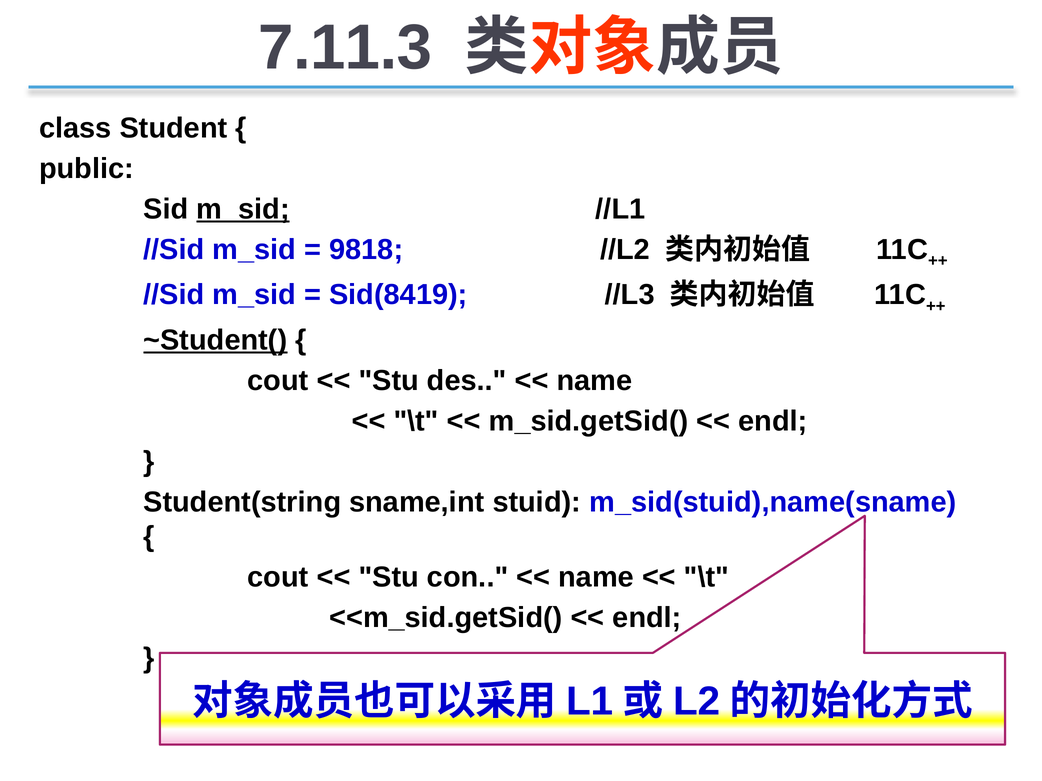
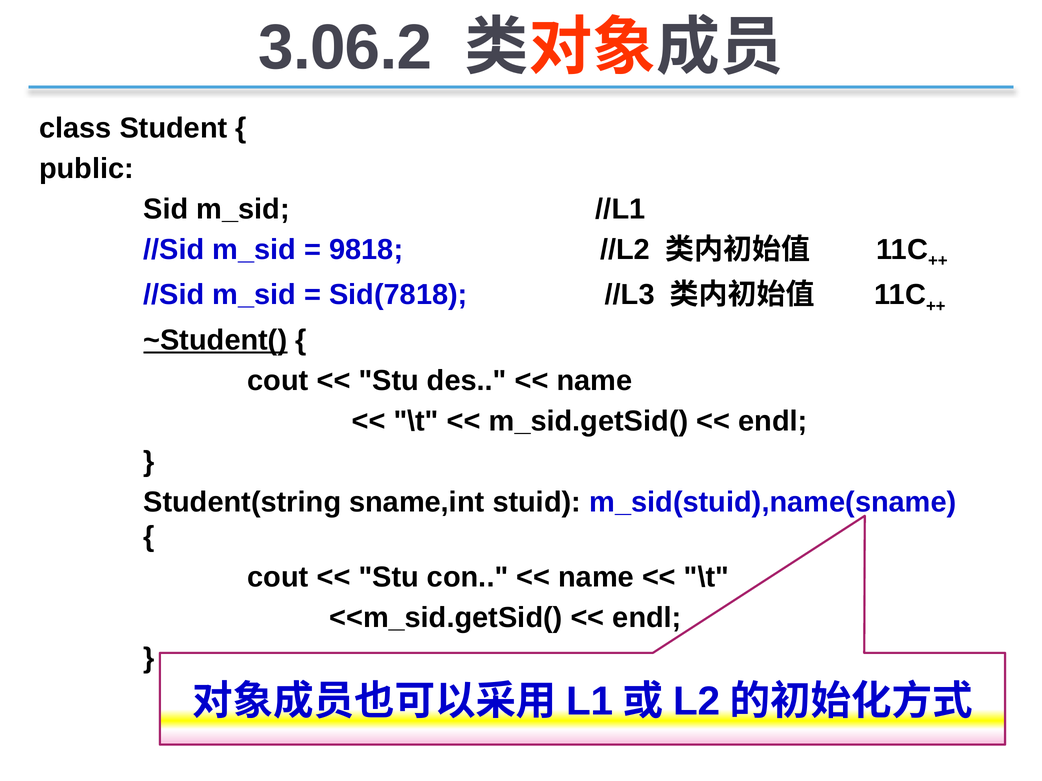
7.11.3: 7.11.3 -> 3.06.2 (345, 48)
m_sid underline: present -> none (243, 209)
Sid(8419: Sid(8419 -> Sid(7818 (398, 295)
